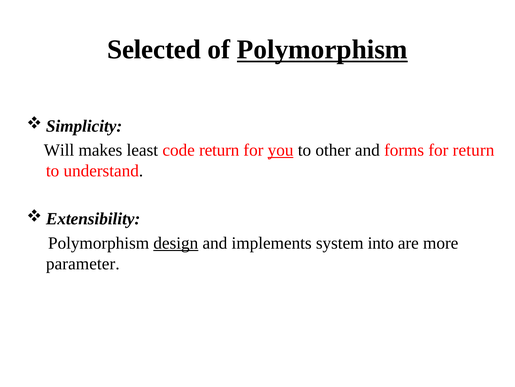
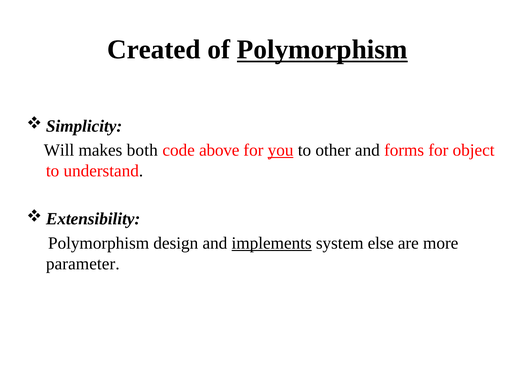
Selected: Selected -> Created (154, 50)
least: least -> both (142, 150)
code return: return -> above (219, 150)
for return: return -> object (474, 150)
design underline: present -> none (176, 243)
implements underline: none -> present (272, 243)
into: into -> else (381, 243)
